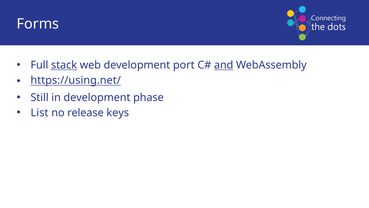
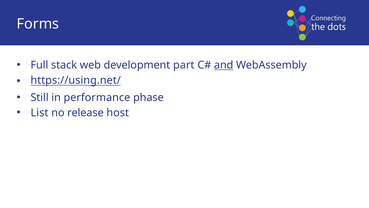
stack underline: present -> none (64, 65)
port: port -> part (184, 65)
in development: development -> performance (97, 97)
keys: keys -> host (118, 113)
